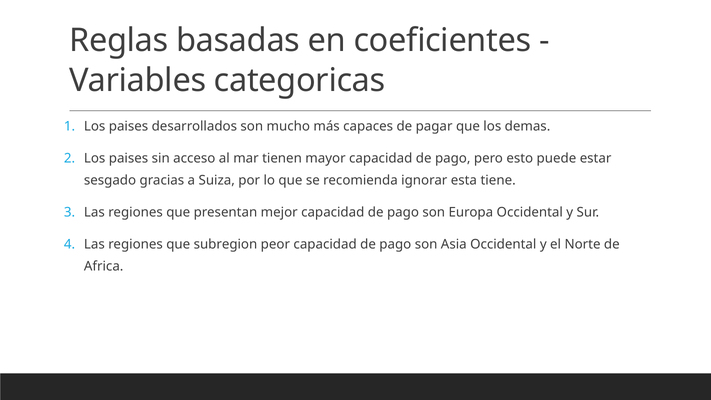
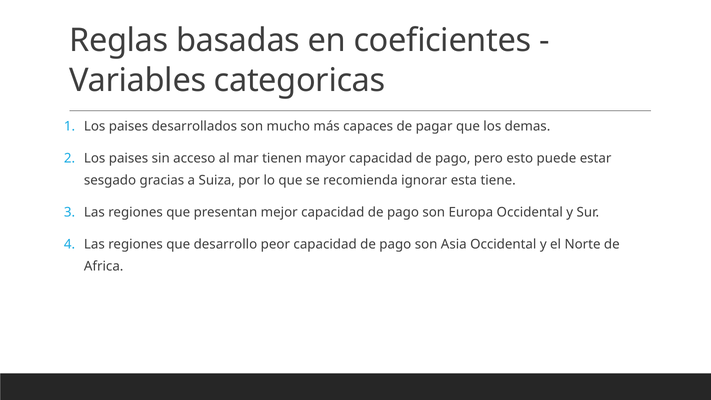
subregion: subregion -> desarrollo (225, 244)
